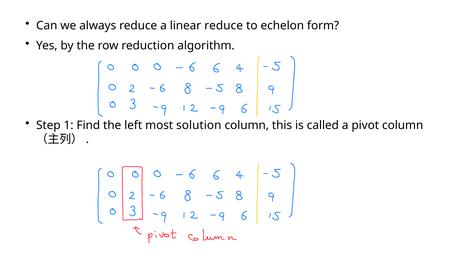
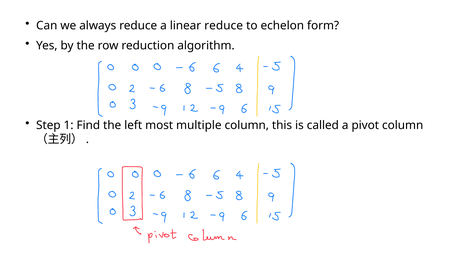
solution: solution -> multiple (199, 125)
